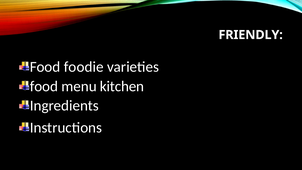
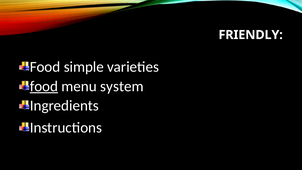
foodie: foodie -> simple (84, 67)
food underline: none -> present (44, 86)
kitchen: kitchen -> system (122, 86)
